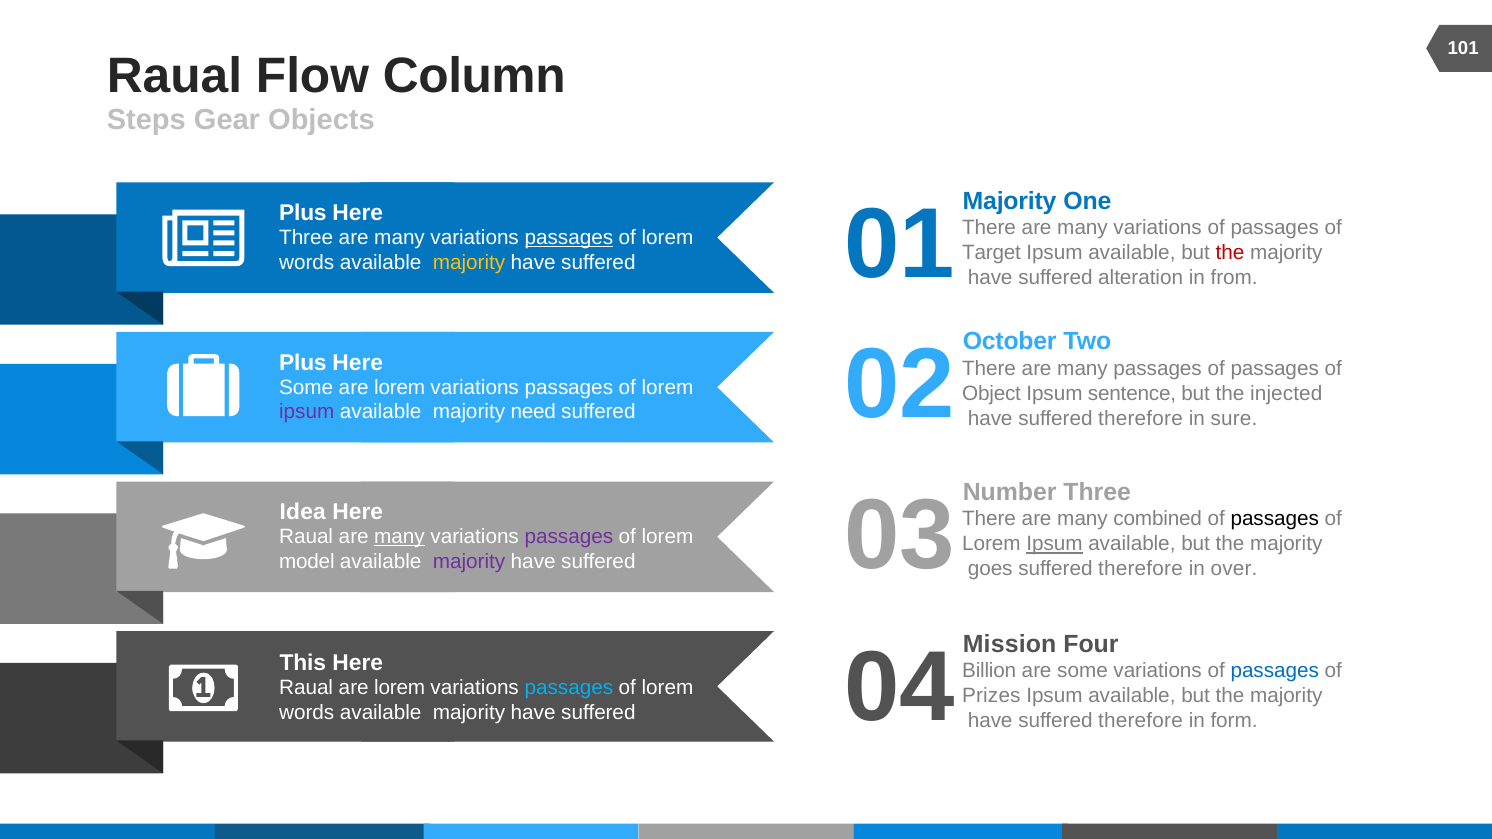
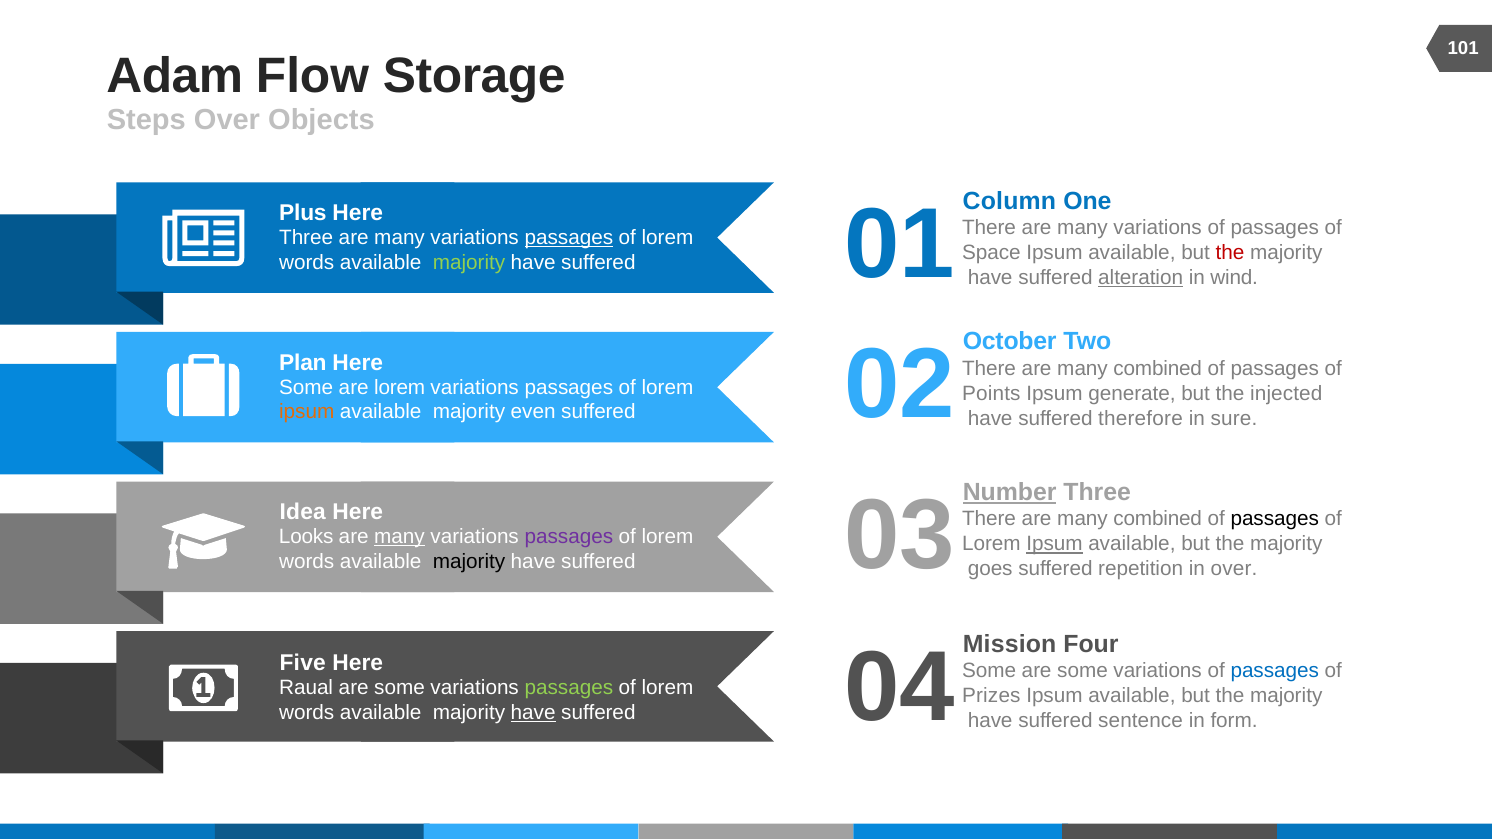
Raual: Raual -> Adam (175, 76)
Column: Column -> Storage (474, 76)
Steps Gear: Gear -> Over (227, 119)
Majority: Majority -> Column (1009, 201)
Target: Target -> Space (991, 253)
majority colour: yellow -> light green (469, 263)
alteration underline: none -> present (1141, 278)
from: from -> wind (1234, 278)
Plus: Plus -> Plan (303, 363)
passages: passages -> combined (1158, 369)
Object: Object -> Points (991, 393)
sentence: sentence -> generate (1132, 393)
ipsum colour: purple -> orange (307, 412)
need: need -> even (533, 412)
Number underline: none -> present (1010, 492)
Raual: Raual -> Looks (306, 537)
model: model -> words (307, 561)
majority colour: purple -> black (469, 561)
therefore: therefore -> repetition (1141, 569)
This: This -> Five (303, 663)
Billion: Billion -> Some (989, 671)
lorem: lorem -> some (400, 688)
passages colour: light blue -> light green (569, 688)
have underline: none -> present (533, 713)
therefore: therefore -> sentence (1141, 721)
